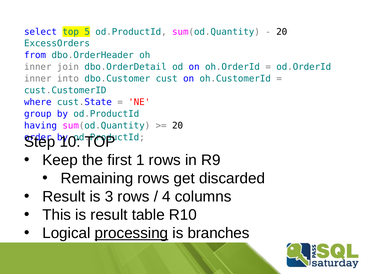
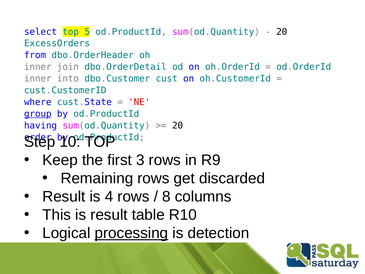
group underline: none -> present (38, 114)
1: 1 -> 3 (140, 160)
3: 3 -> 4 (109, 196)
4: 4 -> 8 (166, 196)
branches: branches -> detection (218, 233)
